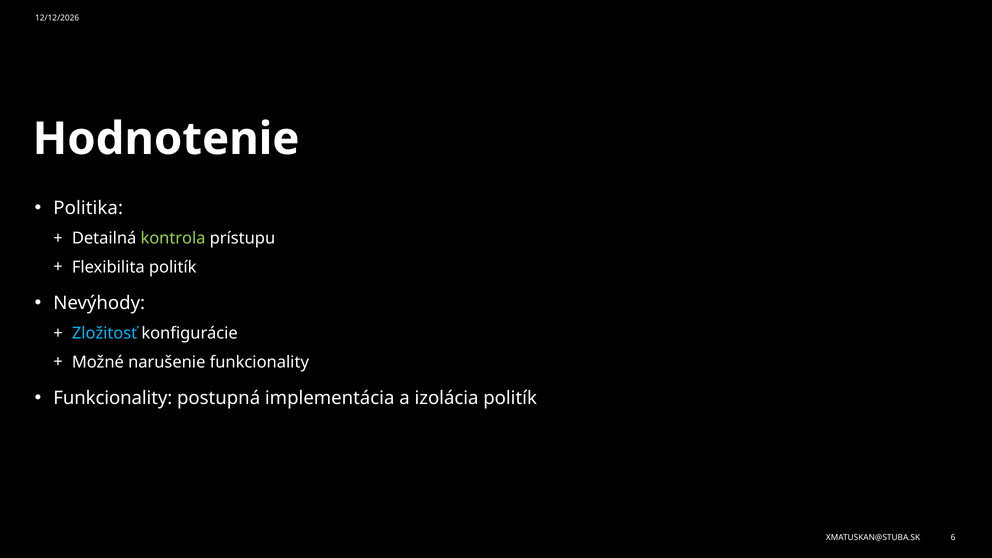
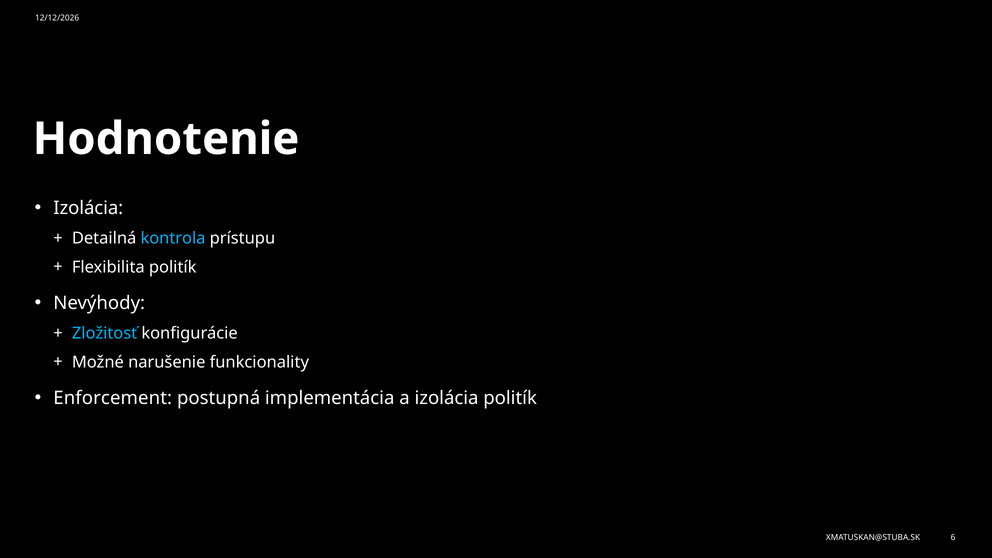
Politika: Politika -> Izolácia (88, 208)
kontrola colour: light green -> light blue (173, 238)
Funkcionality: Funkcionality -> Enforcement (113, 398)
